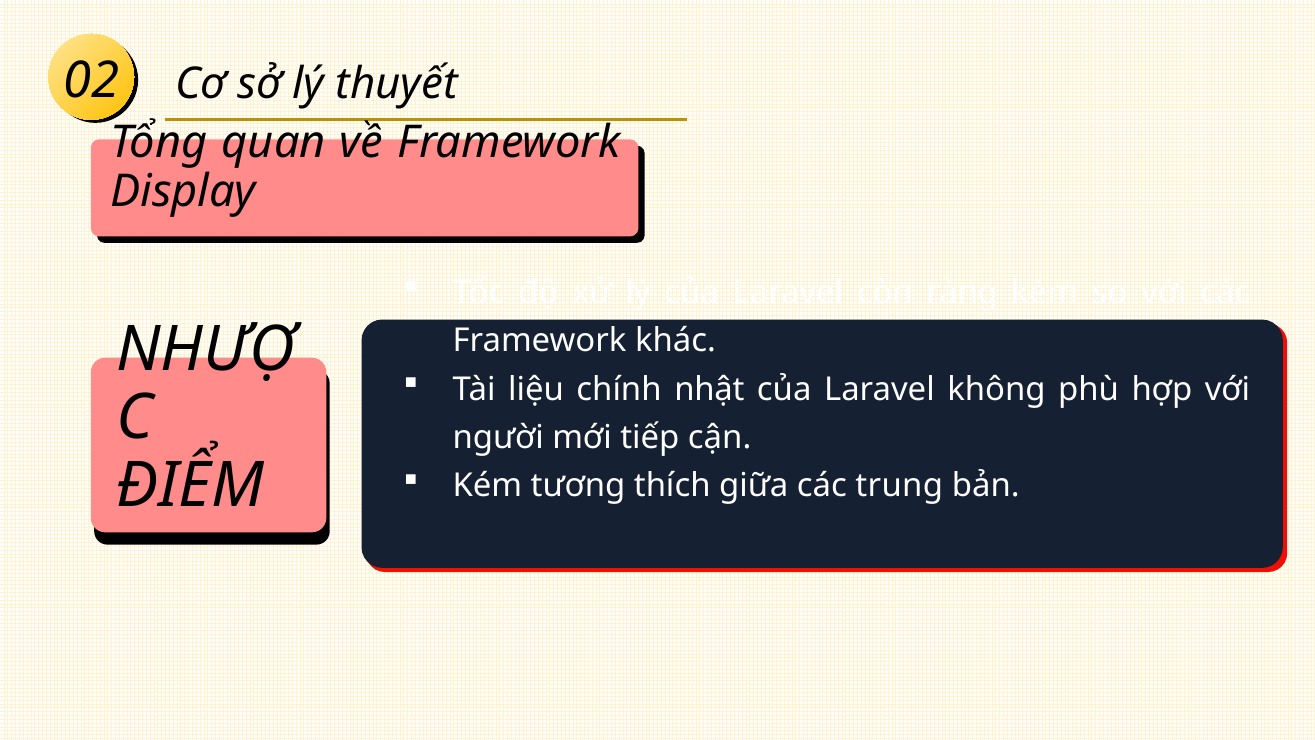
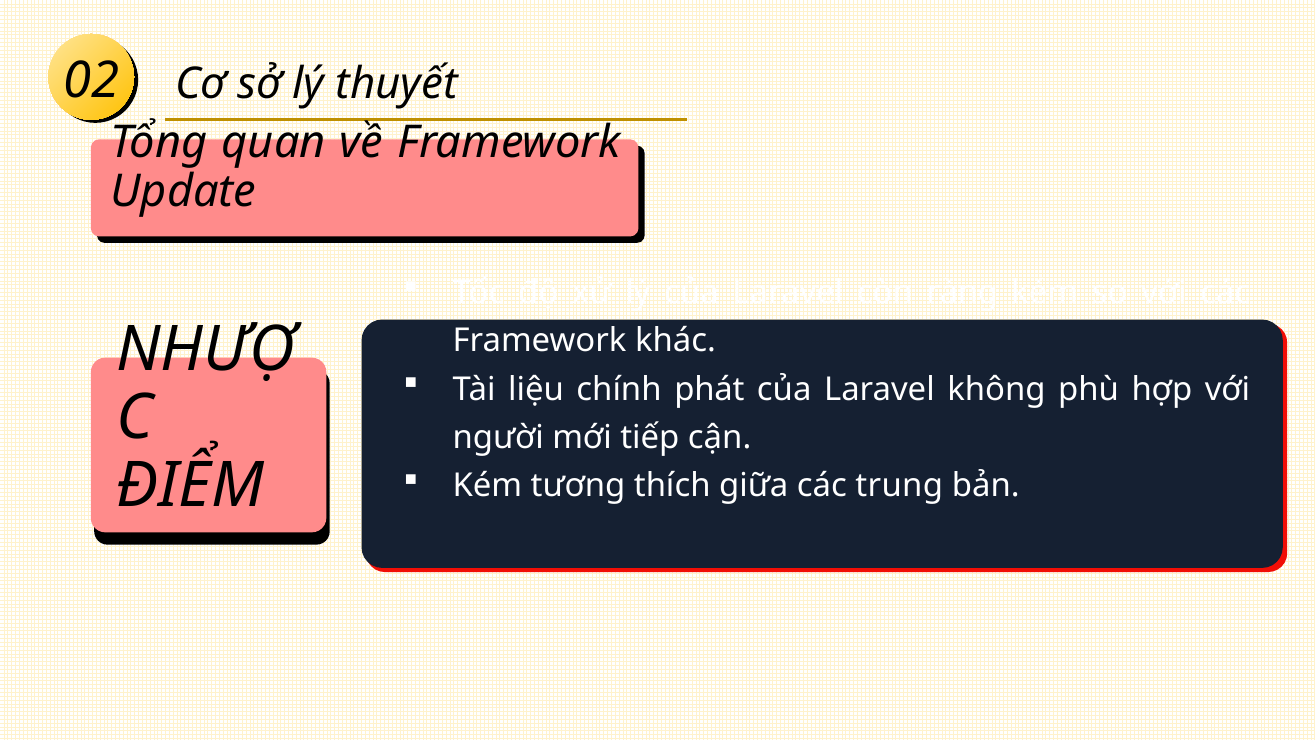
Display: Display -> Update (183, 191)
nhật: nhật -> phát (709, 389)
